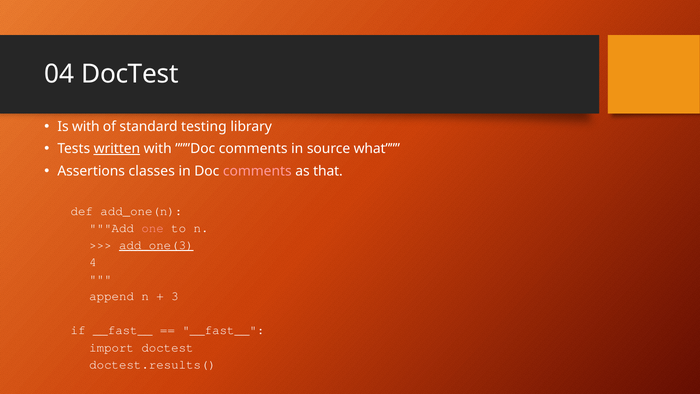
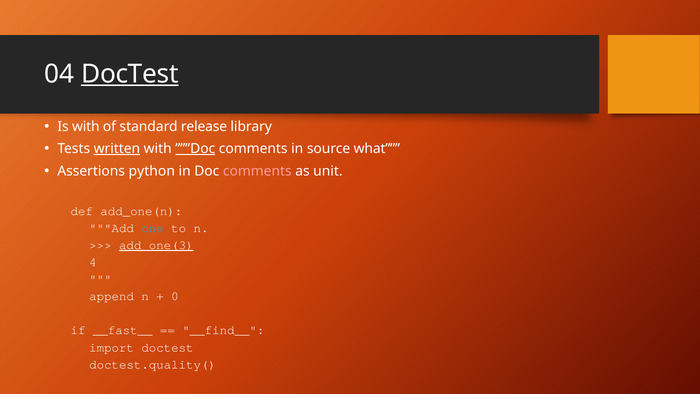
DocTest underline: none -> present (130, 74)
testing: testing -> release (204, 126)
”””Doc underline: none -> present (195, 149)
classes: classes -> python (152, 171)
that: that -> unit (328, 171)
one colour: pink -> light blue (153, 228)
3: 3 -> 0 (175, 296)
__fast__: __fast__ -> __find__ (223, 330)
doctest.results(: doctest.results( -> doctest.quality( (153, 364)
